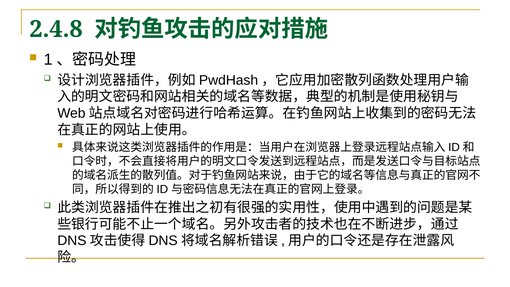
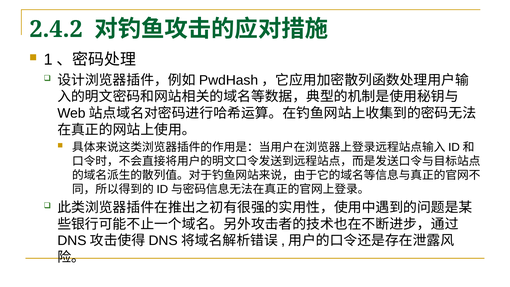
2.4.8: 2.4.8 -> 2.4.2 (56, 29)
